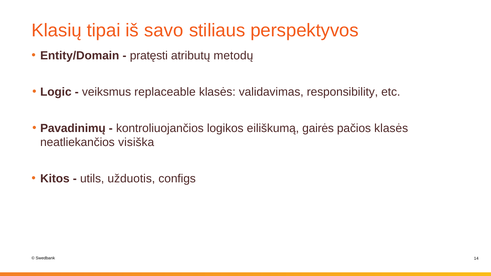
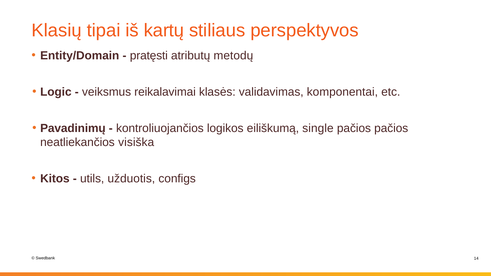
savo: savo -> kartų (164, 30)
replaceable: replaceable -> reikalavimai (165, 92)
responsibility: responsibility -> komponentai (342, 92)
gairės: gairės -> single (318, 128)
pačios klasės: klasės -> pačios (391, 128)
